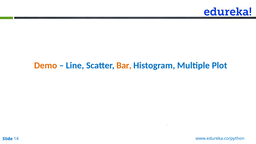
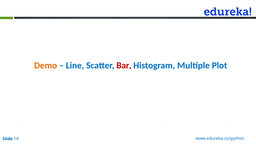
Bar colour: orange -> red (124, 65)
